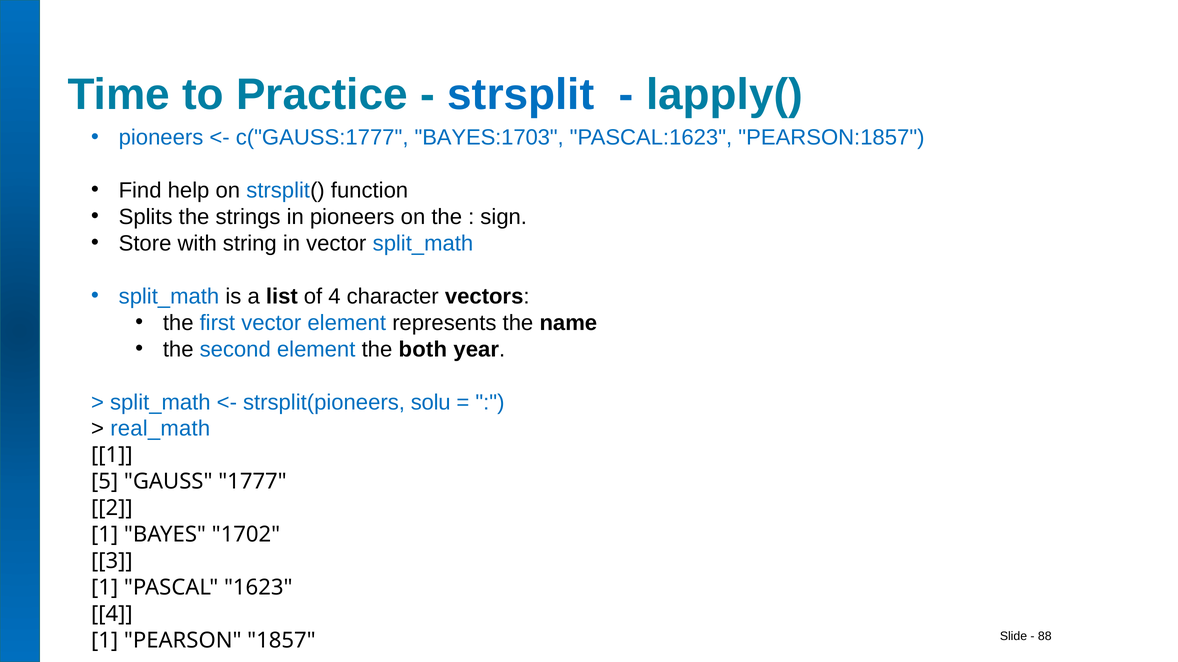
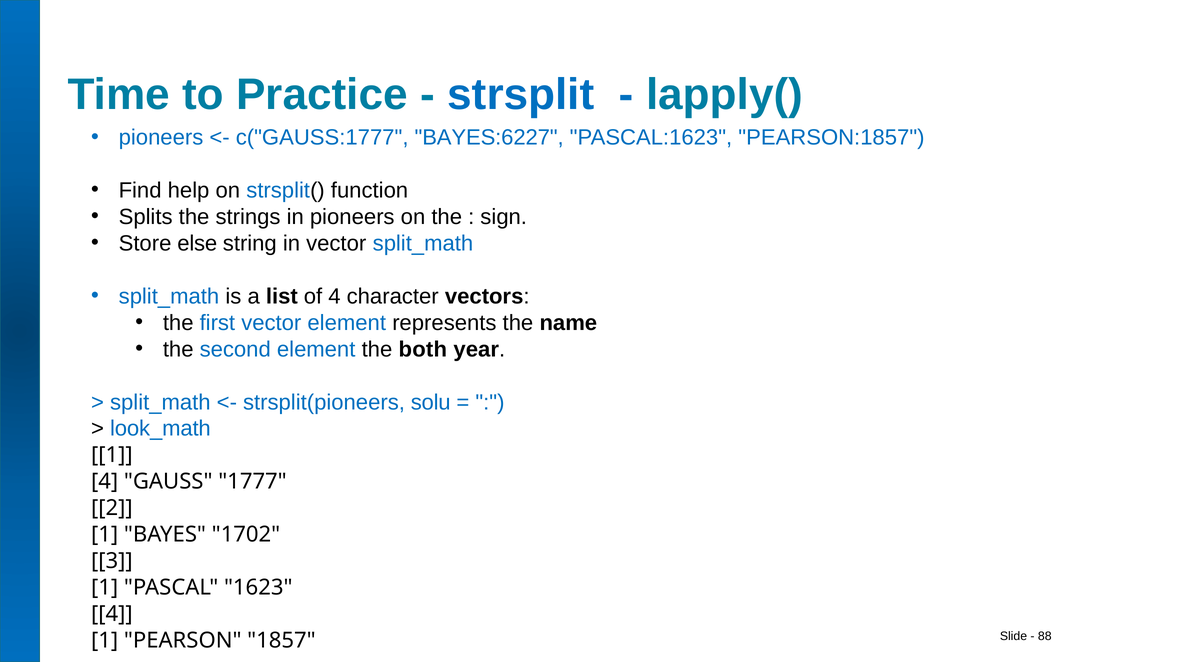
BAYES:1703: BAYES:1703 -> BAYES:6227 (489, 138)
with: with -> else (197, 244)
real_math: real_math -> look_math (160, 429)
5: 5 -> 4 (105, 482)
